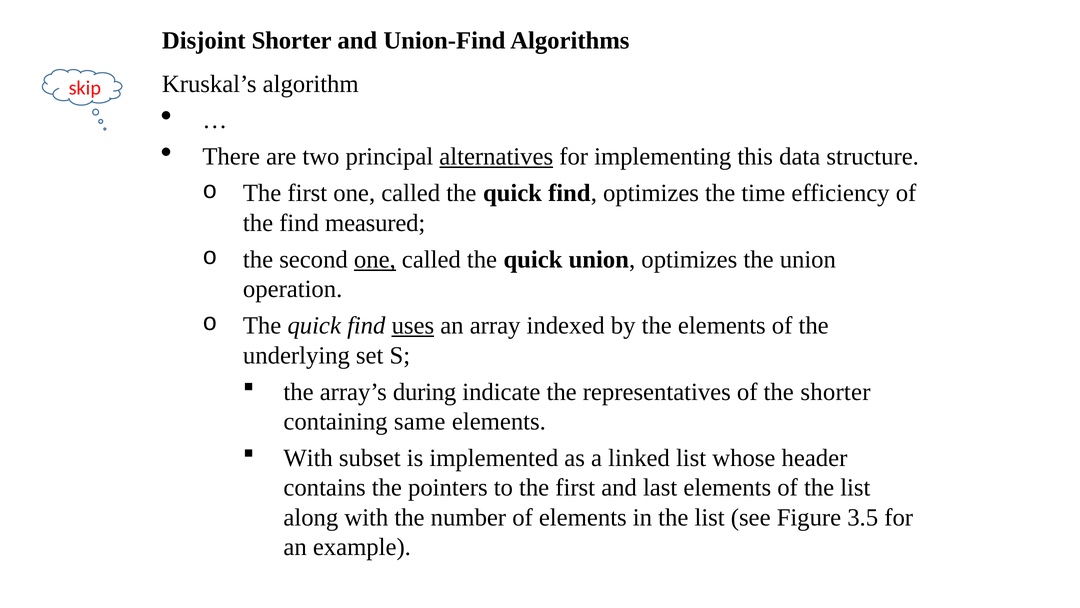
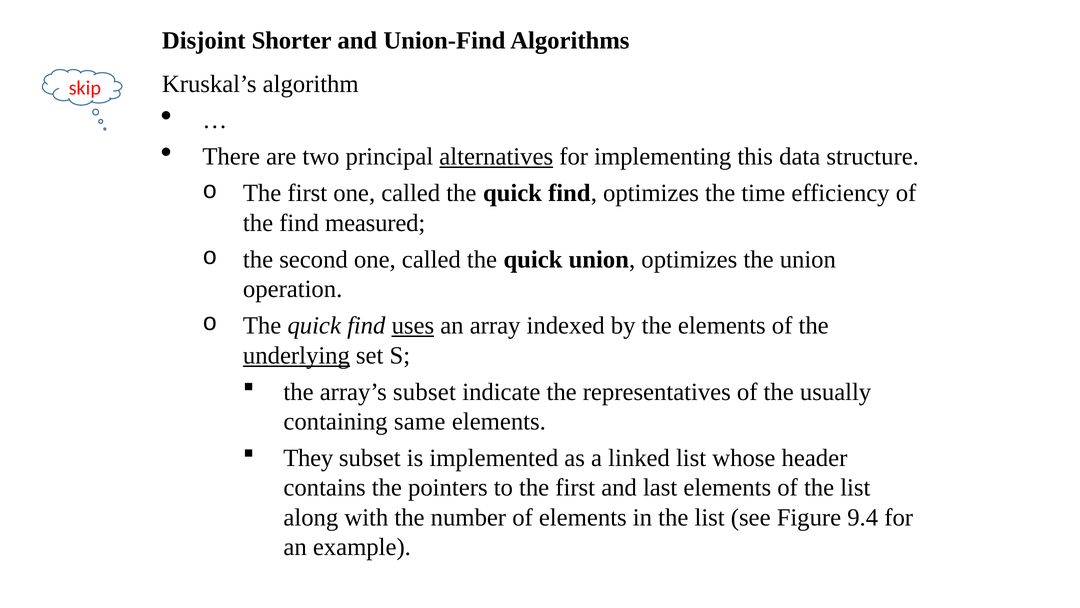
one underline: present -> none (375, 259)
underlying underline: none -> present (296, 355)
array’s during: during -> subset (424, 392)
the shorter: shorter -> usually (836, 392)
With: With -> They (308, 458)
3.5: 3.5 -> 9.4 (863, 517)
